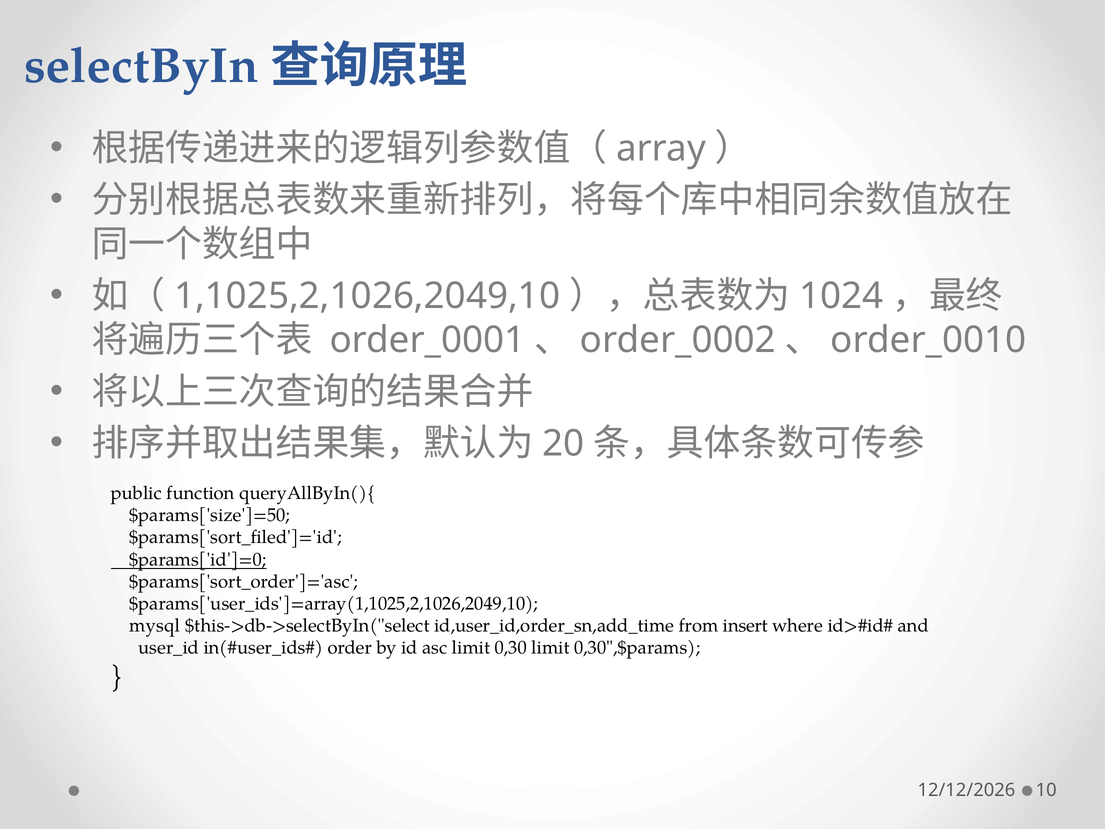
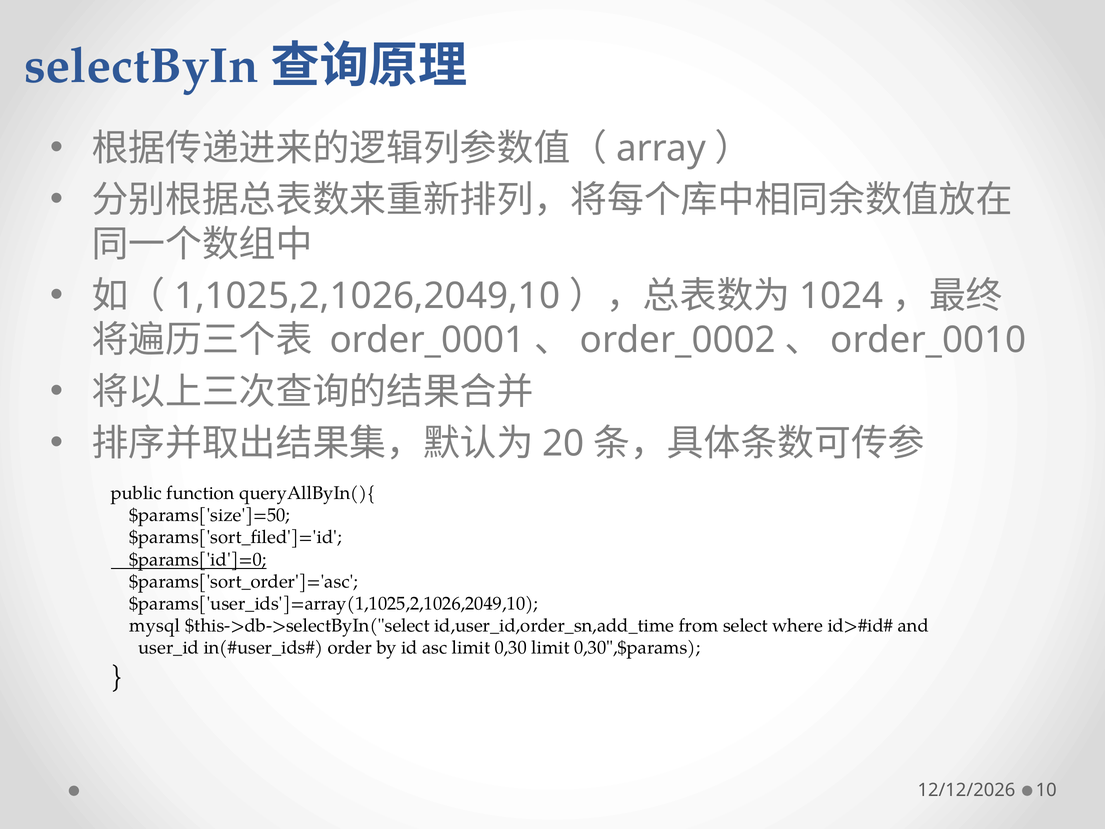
insert: insert -> select (745, 626)
